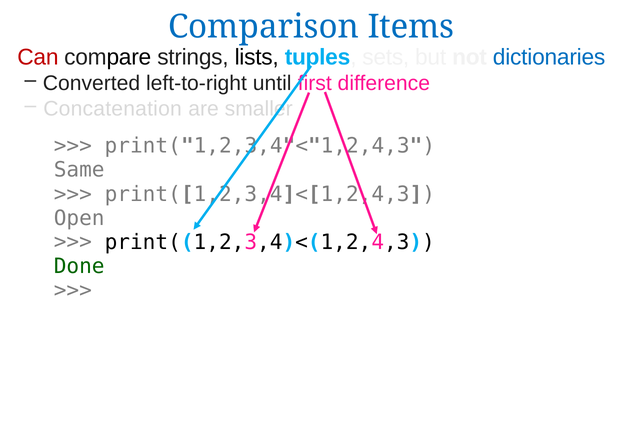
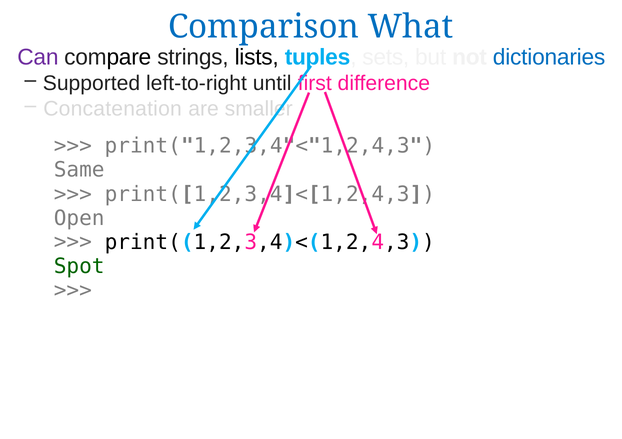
Items: Items -> What (411, 27)
Can colour: red -> purple (38, 57)
Converted: Converted -> Supported (92, 83)
Done: Done -> Spot (79, 266)
